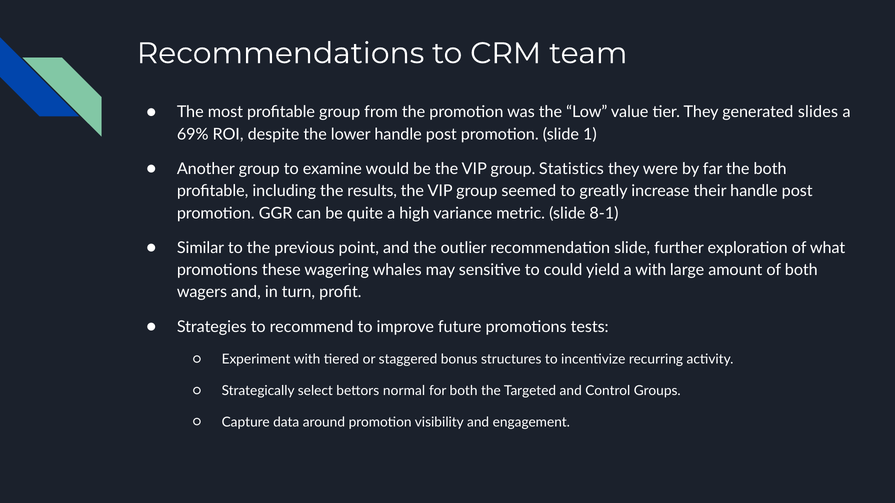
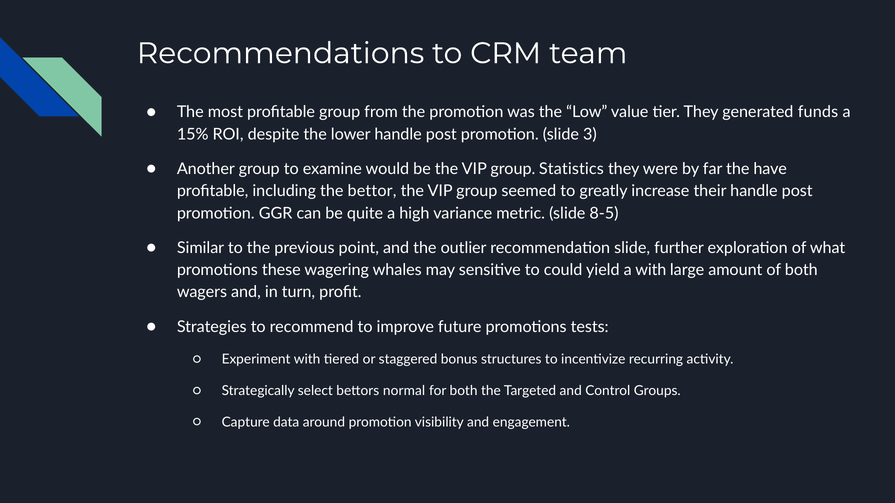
slides: slides -> funds (818, 112)
69%: 69% -> 15% (193, 134)
1: 1 -> 3 (590, 134)
the both: both -> have (770, 169)
results: results -> bettor (372, 191)
8-1: 8-1 -> 8-5 (604, 213)
